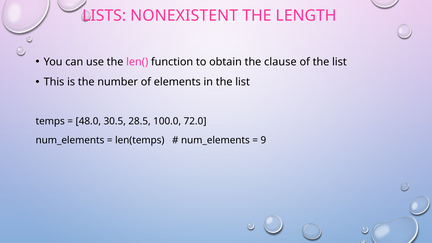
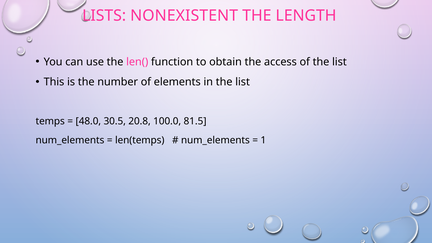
clause: clause -> access (280, 62)
28.5: 28.5 -> 20.8 (140, 121)
72.0: 72.0 -> 81.5 (195, 121)
9: 9 -> 1 (263, 140)
